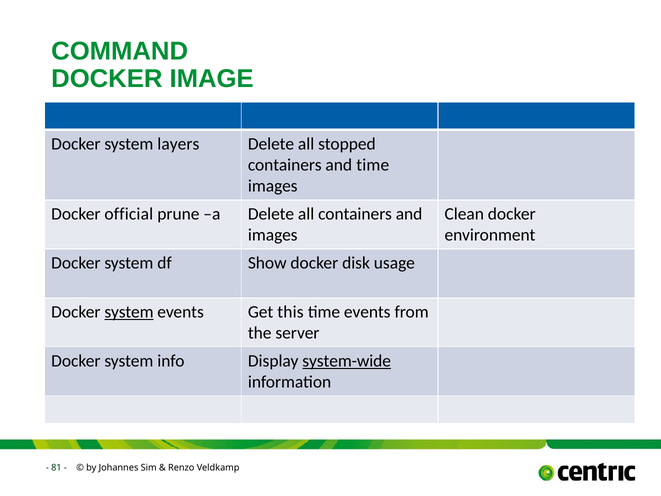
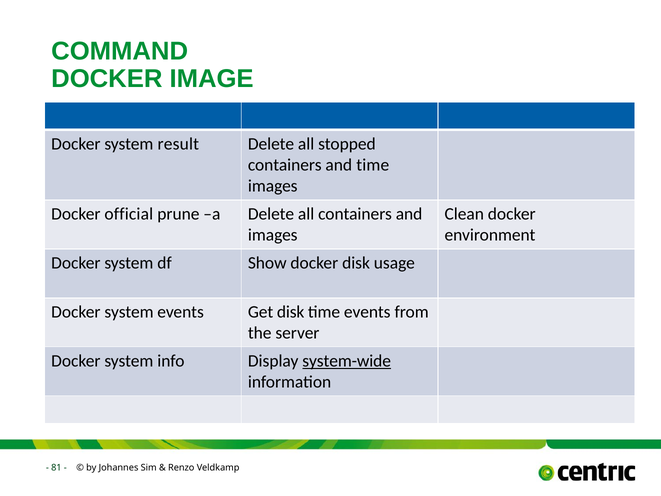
layers: layers -> result (178, 144)
system underline: present -> none (129, 312)
Get this: this -> disk (291, 312)
